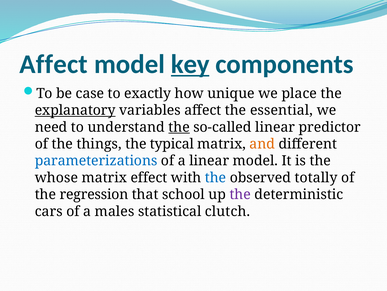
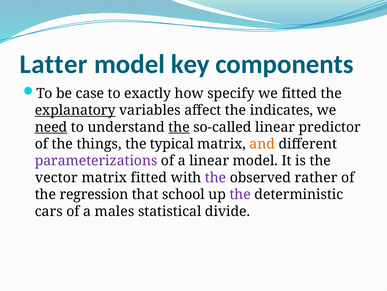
Affect: Affect -> Latter (54, 64)
key underline: present -> none (190, 64)
unique: unique -> specify (231, 93)
we place: place -> fitted (299, 93)
essential: essential -> indicates (282, 110)
need underline: none -> present (51, 127)
parameterizations colour: blue -> purple (96, 160)
whose: whose -> vector (56, 177)
matrix effect: effect -> fitted (149, 177)
the colour: blue -> purple (216, 177)
totally: totally -> rather (316, 177)
clutch: clutch -> divide (228, 211)
